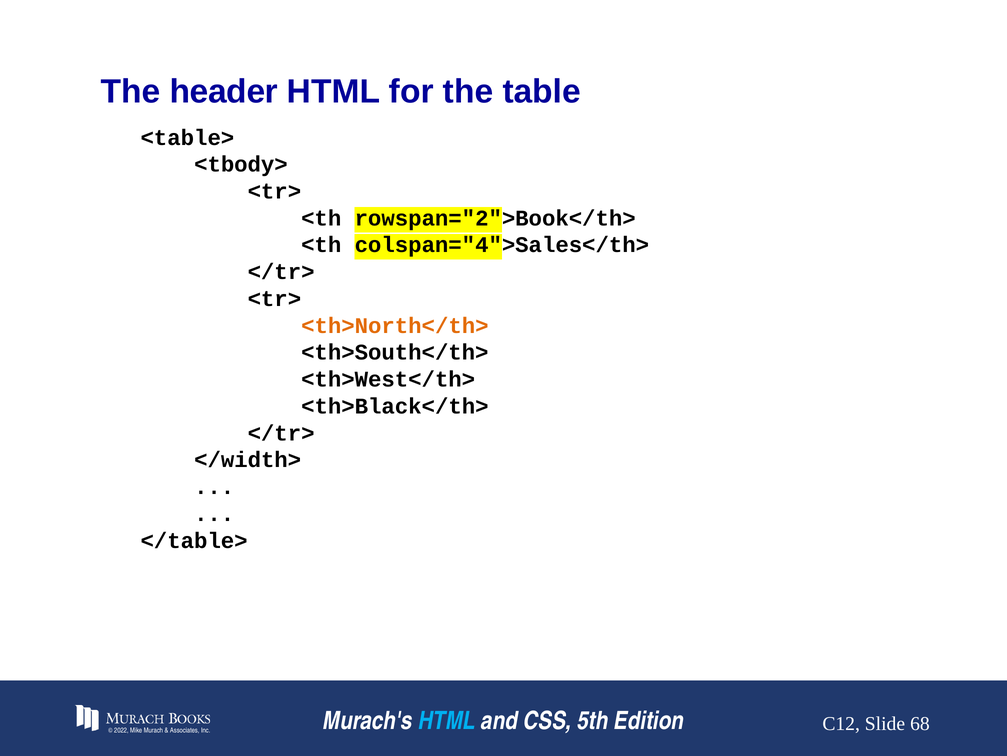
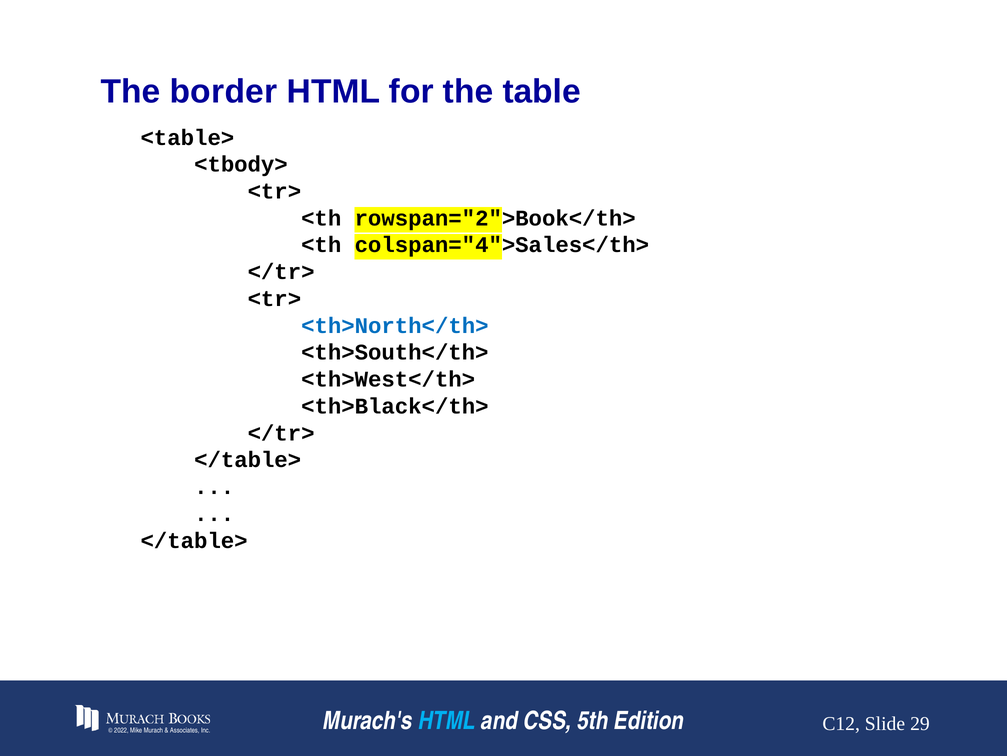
header: header -> border (224, 91)
<th>North</th> colour: orange -> blue (395, 325)
</width>: </width> -> </table> (248, 460)
68: 68 -> 29 (920, 723)
